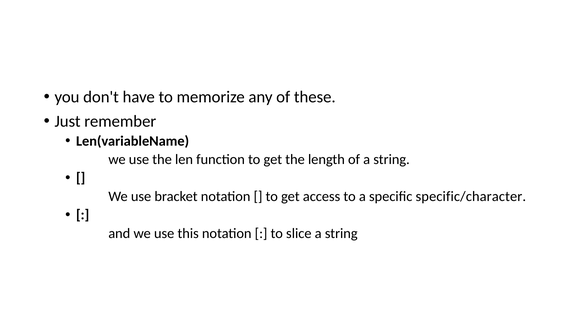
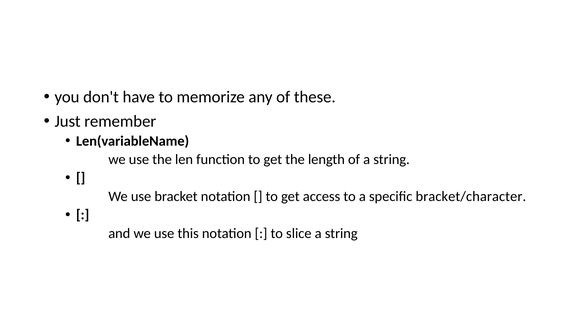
specific/character: specific/character -> bracket/character (471, 196)
